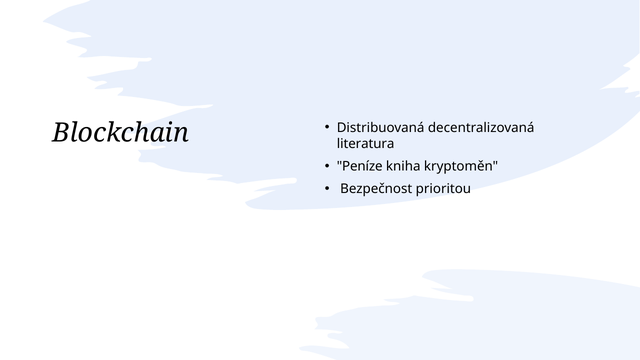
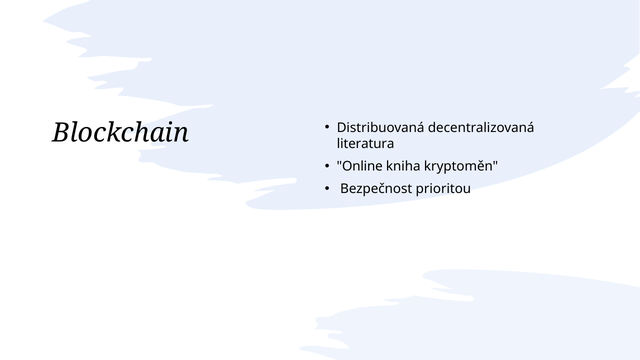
Peníze: Peníze -> Online (360, 166)
